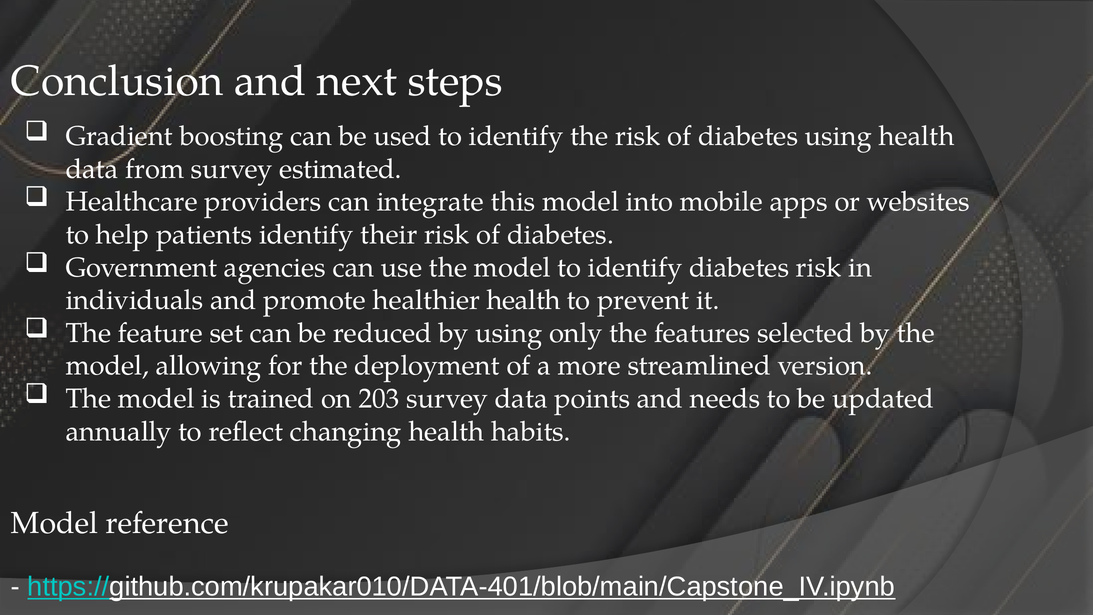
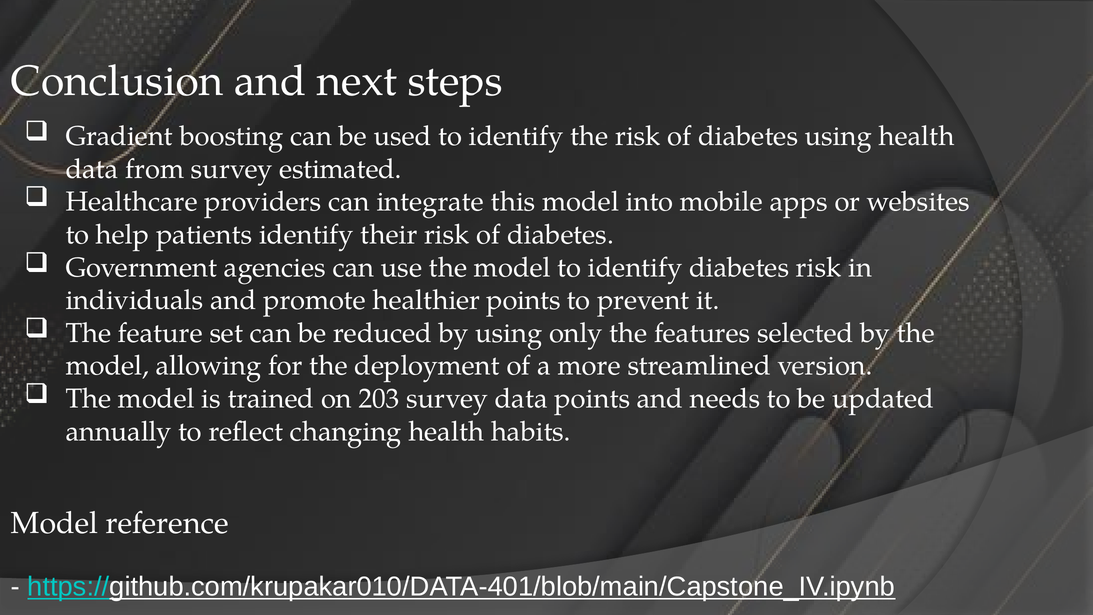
healthier health: health -> points (524, 300)
